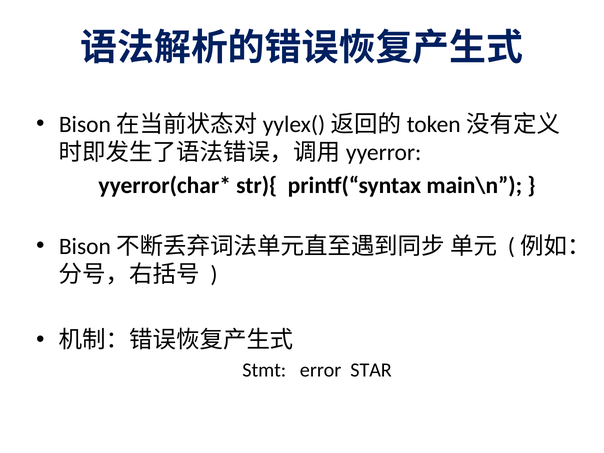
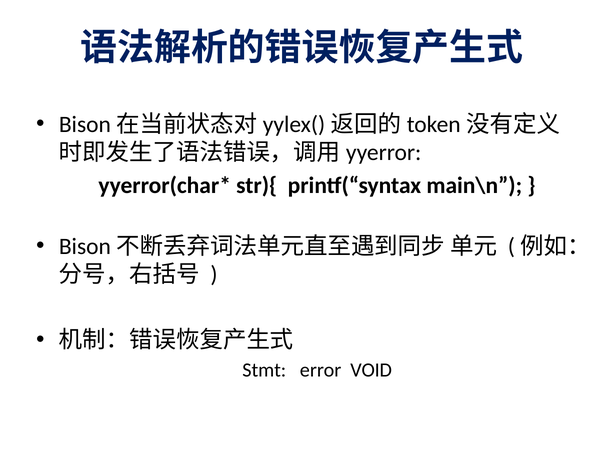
STAR: STAR -> VOID (371, 370)
